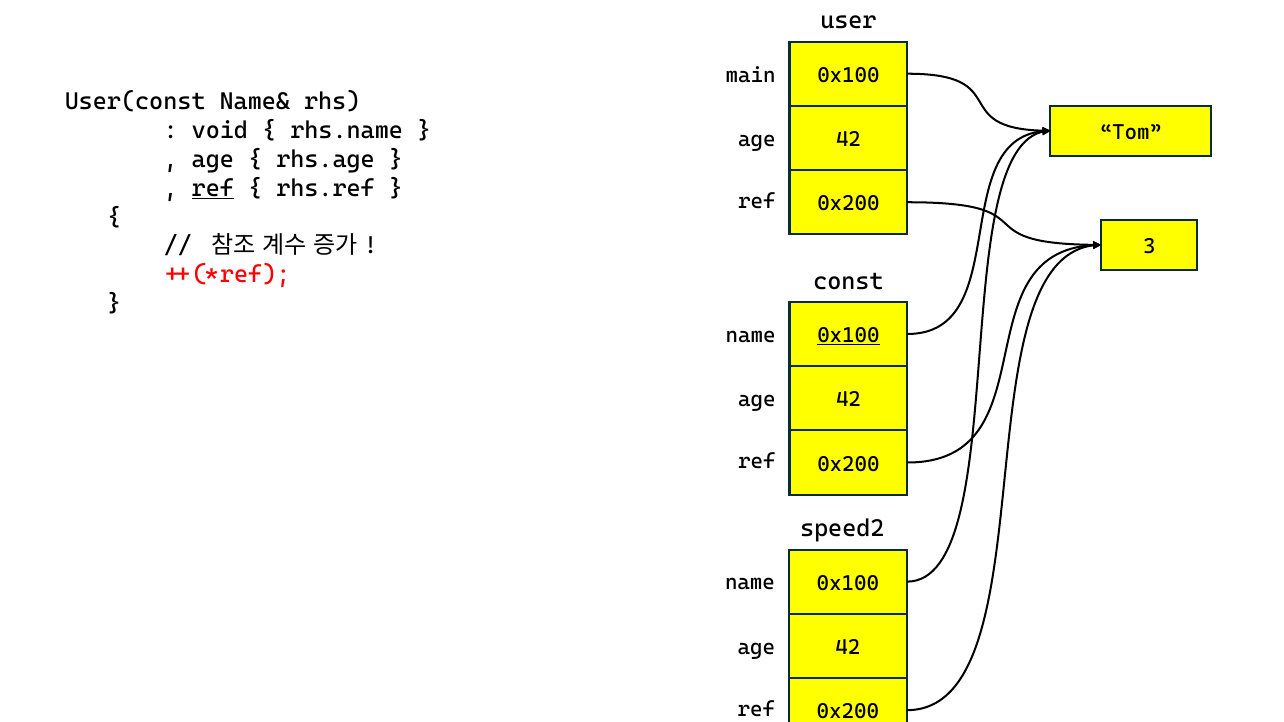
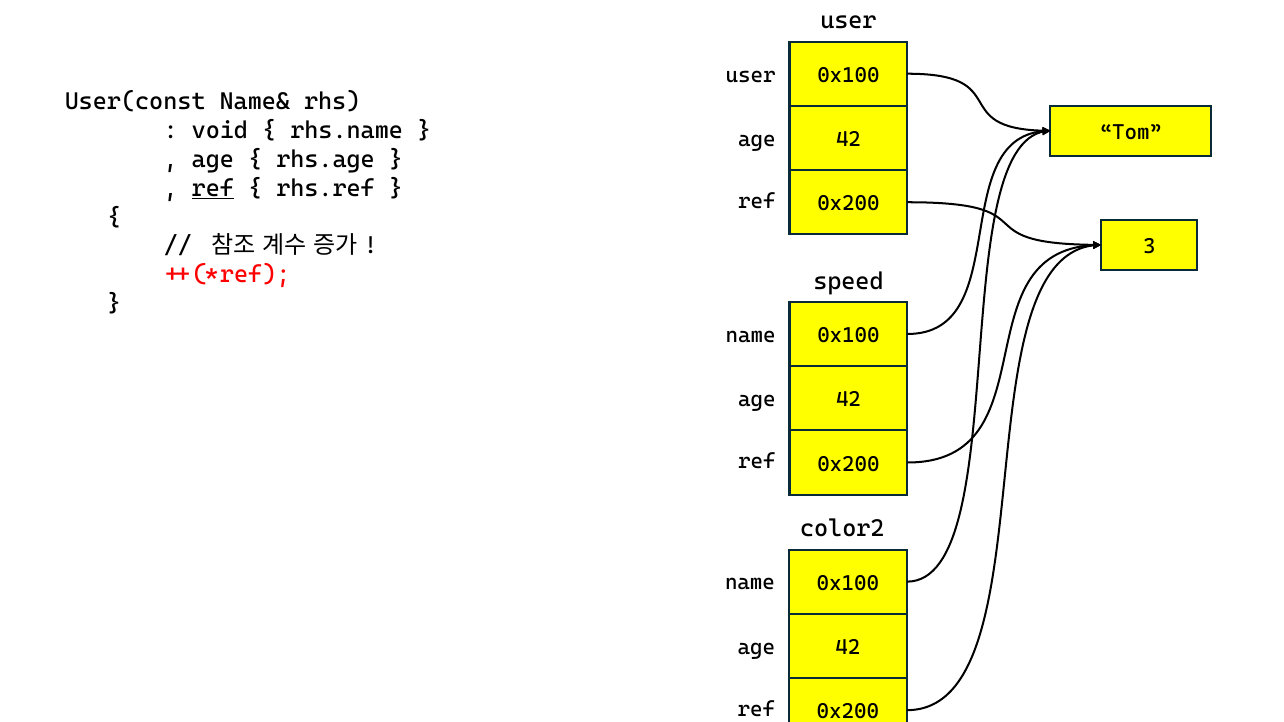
main: main -> user (751, 75)
const: const -> speed (848, 281)
0x100 underline: present -> none (848, 336)
speed2: speed2 -> color2 (842, 529)
